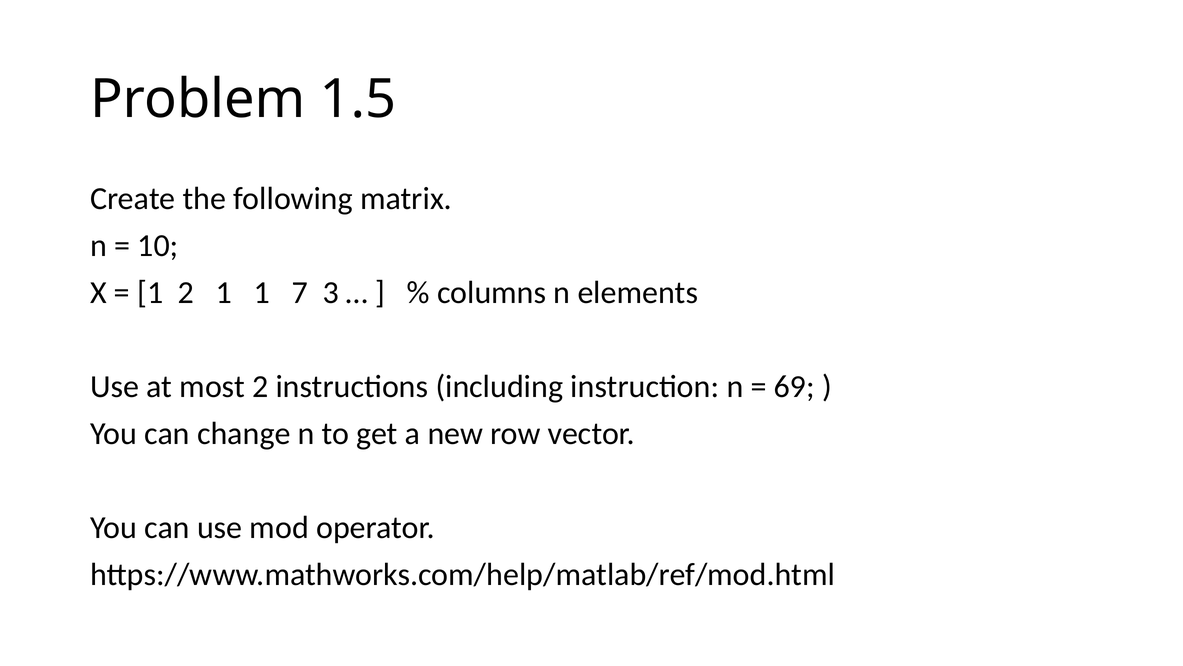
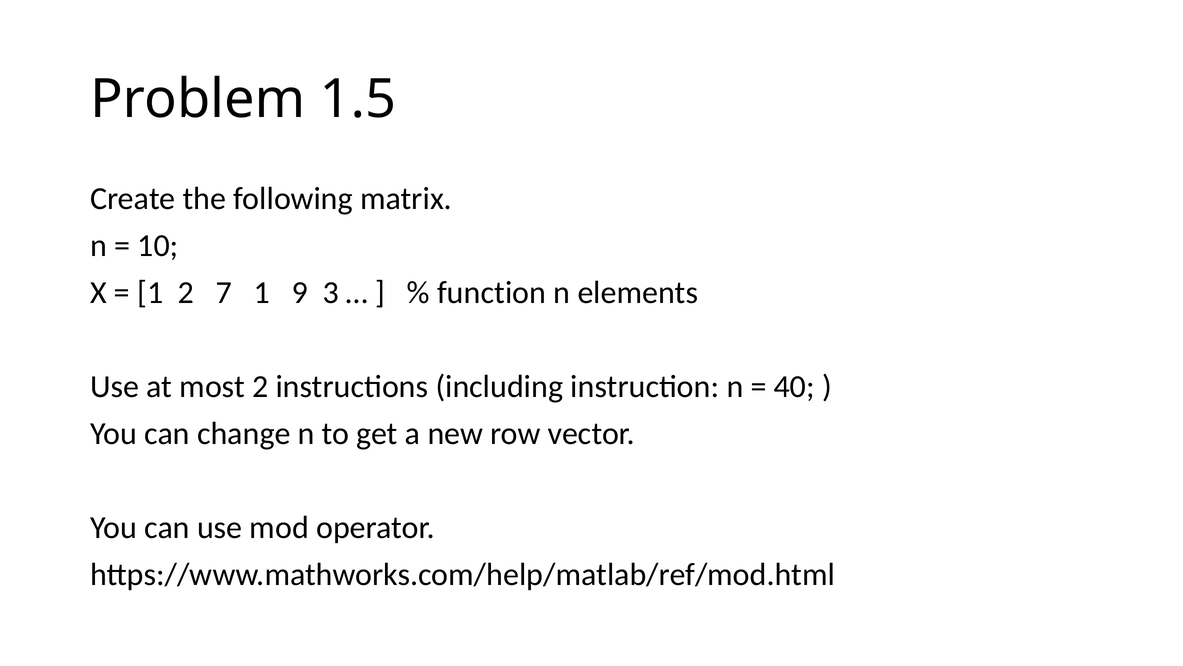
2 1: 1 -> 7 (224, 292)
7: 7 -> 9 (300, 292)
columns: columns -> function (492, 292)
69: 69 -> 40 (794, 386)
